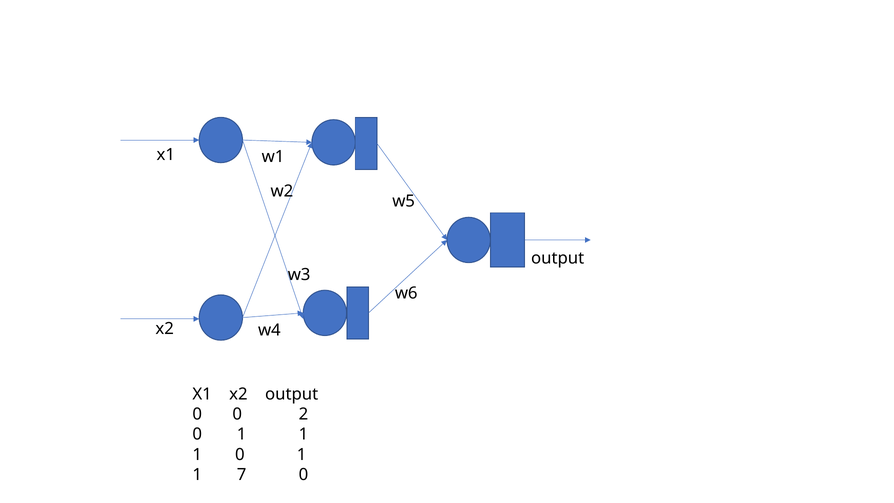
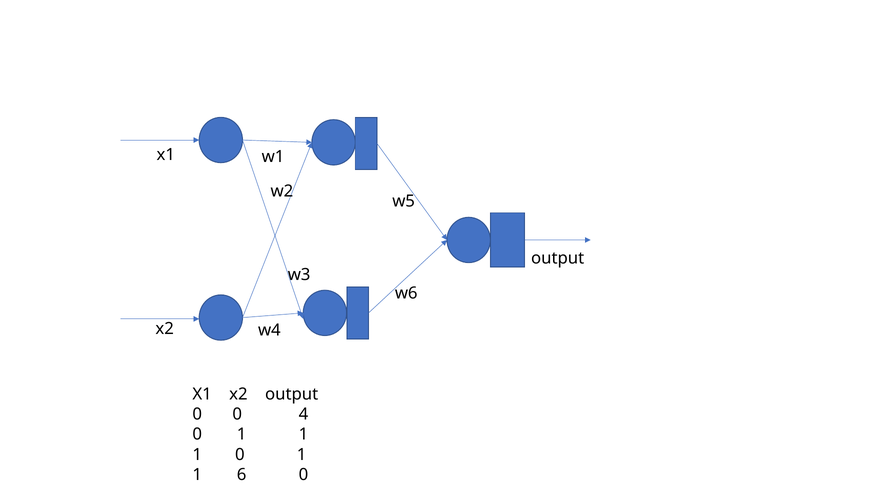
2: 2 -> 4 (303, 414)
7: 7 -> 6 (242, 475)
